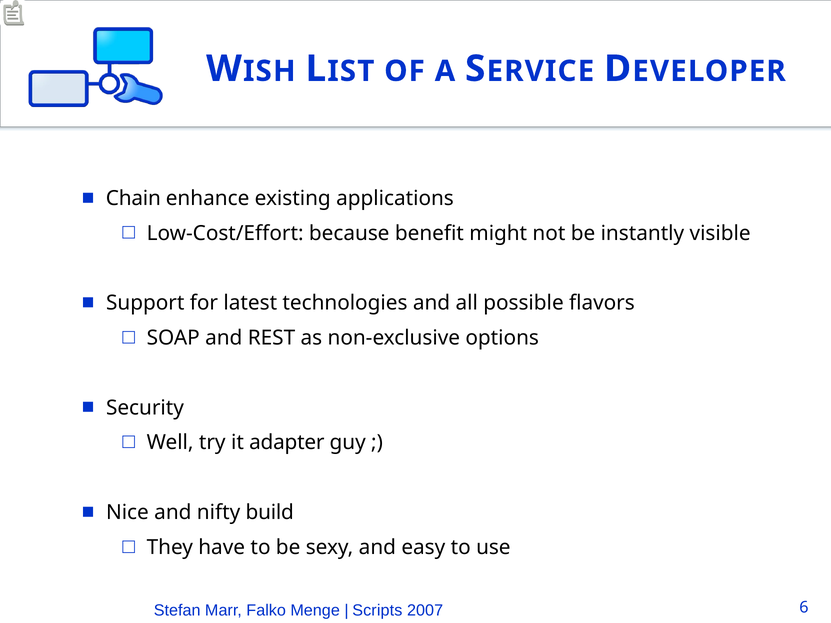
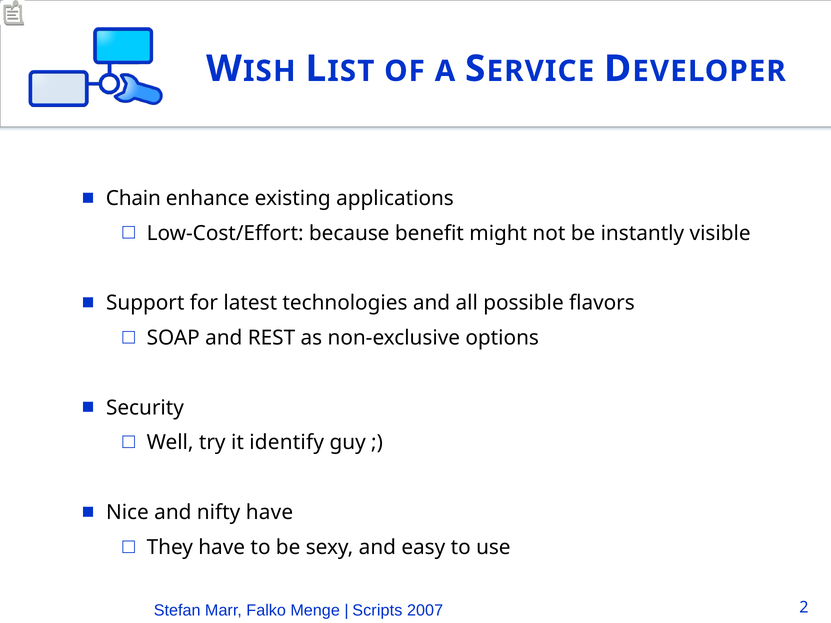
adapter: adapter -> identify (287, 443)
nifty build: build -> have (270, 513)
6: 6 -> 2 (804, 608)
